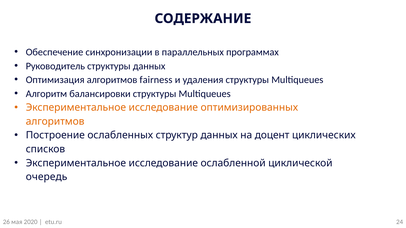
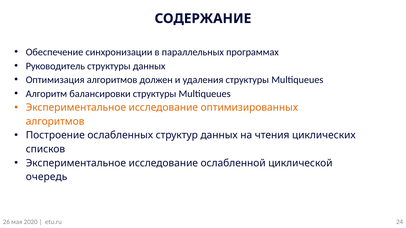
fairness: fairness -> должен (156, 80)
доцент: доцент -> чтения (272, 136)
